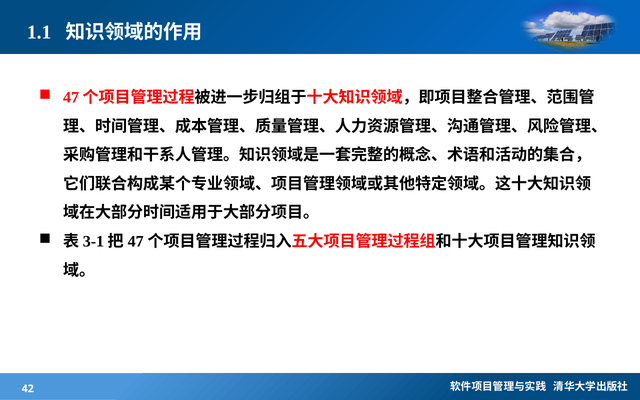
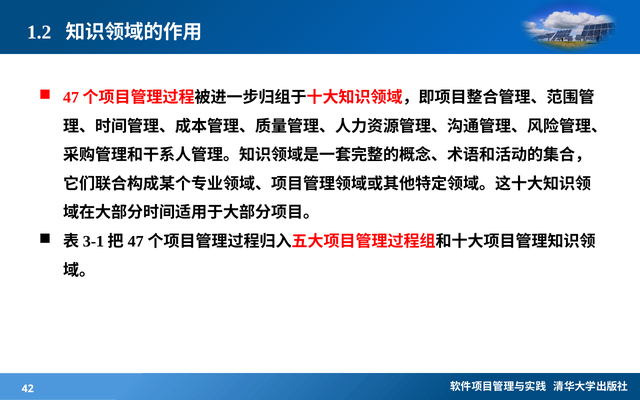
1.1: 1.1 -> 1.2 (39, 33)
